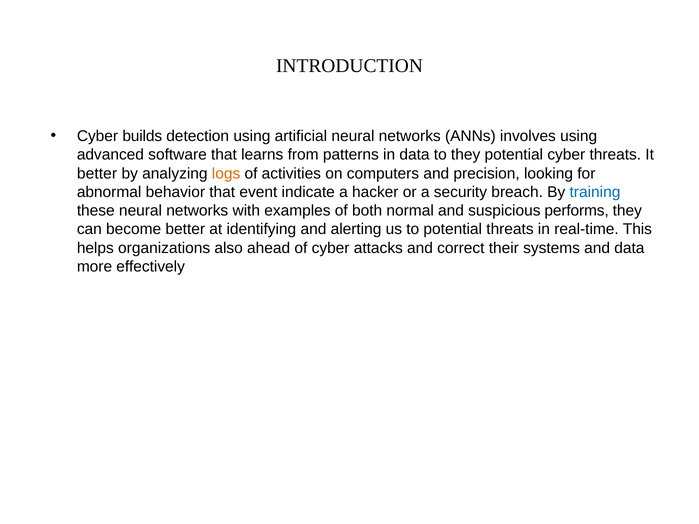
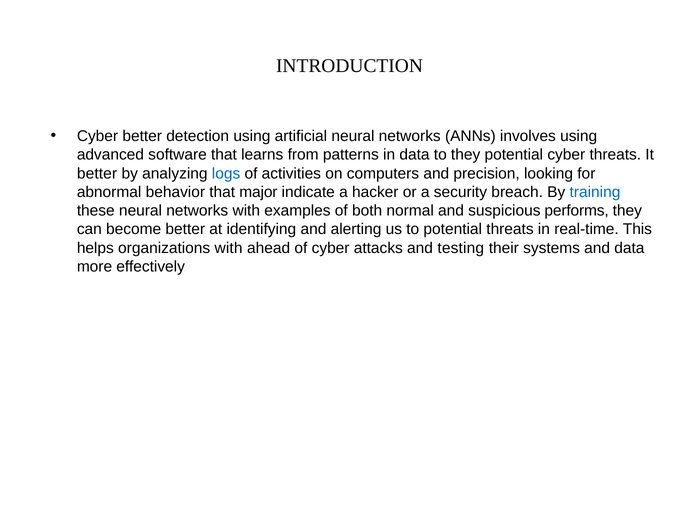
Cyber builds: builds -> better (142, 136)
logs colour: orange -> blue (226, 173)
event: event -> major (258, 192)
organizations also: also -> with (229, 248)
correct: correct -> testing (461, 248)
